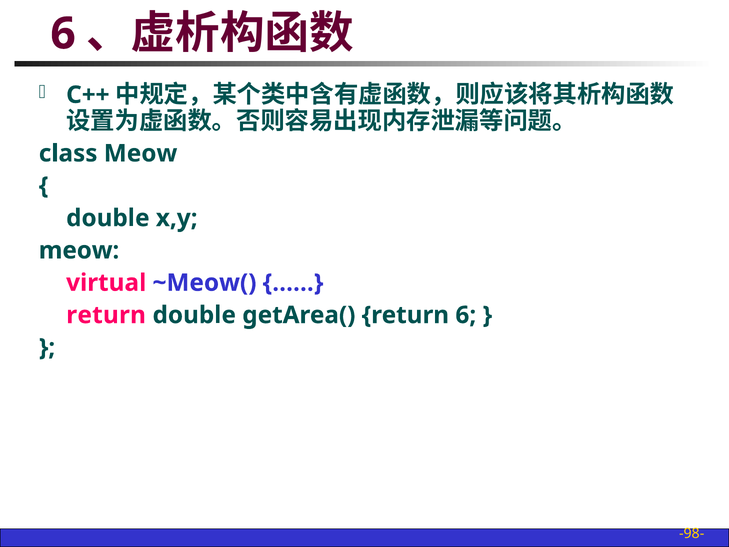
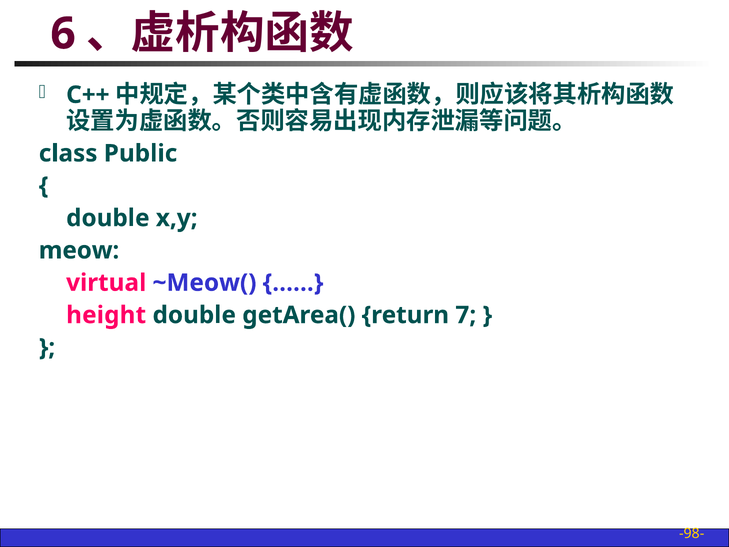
class Meow: Meow -> Public (141, 153)
return: return -> height (106, 315)
return 6: 6 -> 7 (466, 315)
